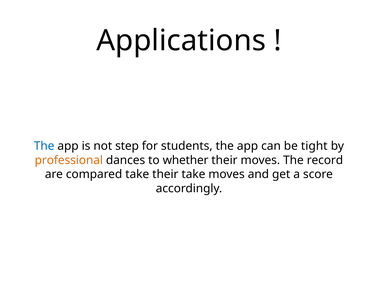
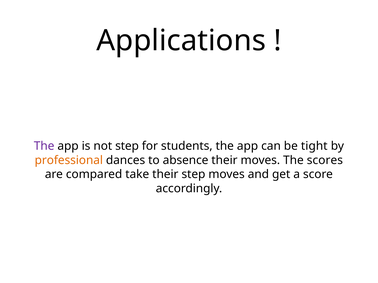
The colour: blue -> purple (44, 146)
whether: whether -> absence (186, 160)
record: record -> scores (325, 160)
their take: take -> step (193, 175)
